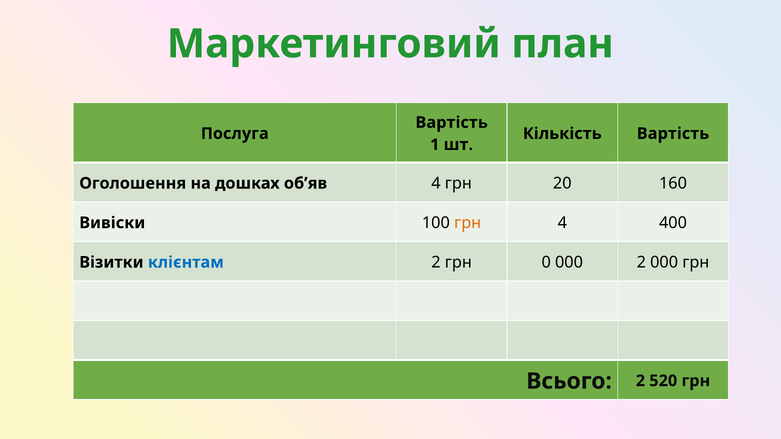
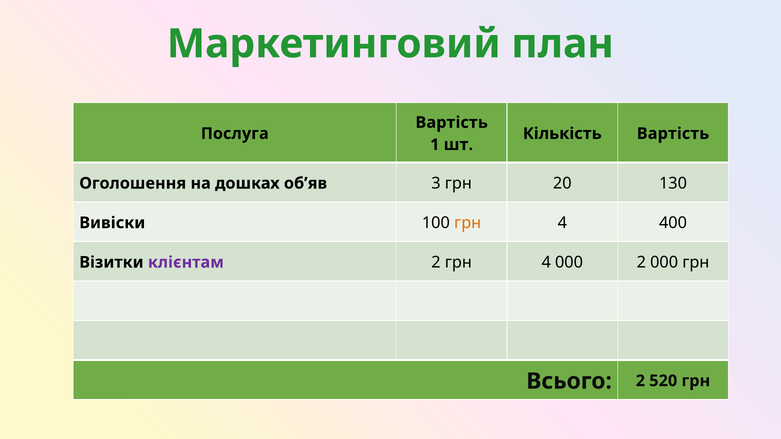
об’яв 4: 4 -> 3 (436, 183)
160: 160 -> 130 (673, 183)
клієнтам colour: blue -> purple (186, 262)
2 грн 0: 0 -> 4 (546, 262)
